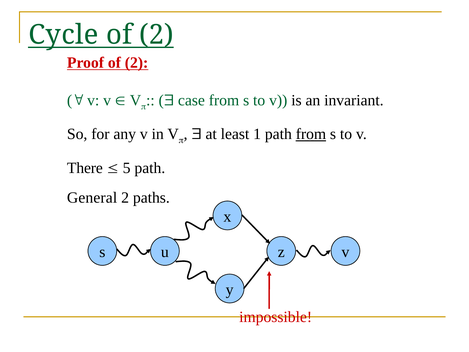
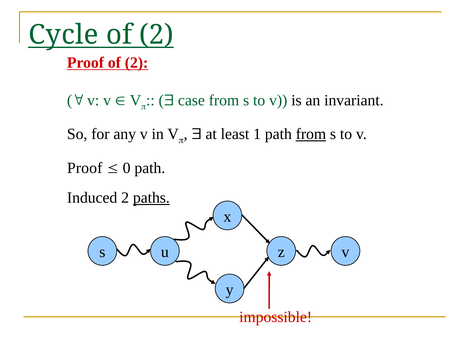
There: There -> Proof (85, 168)
5: 5 -> 0 (127, 168)
General: General -> Induced (92, 198)
paths underline: none -> present (151, 198)
